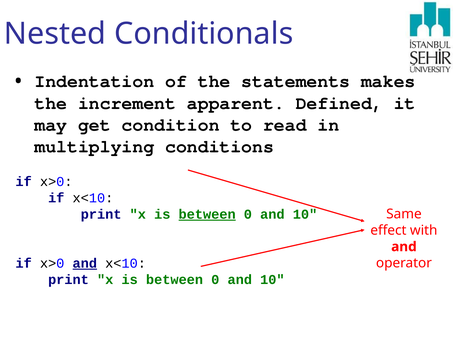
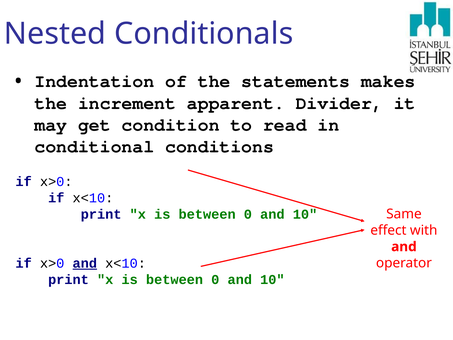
Defined: Defined -> Divider (339, 103)
multiplying: multiplying -> conditional (94, 146)
between underline: present -> none (207, 214)
